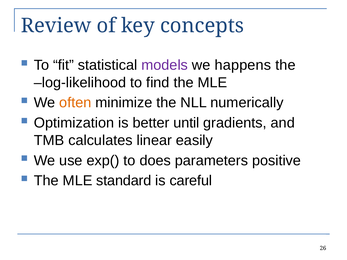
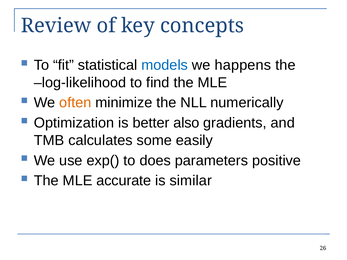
models colour: purple -> blue (165, 65)
until: until -> also (186, 123)
linear: linear -> some (154, 140)
standard: standard -> accurate (124, 181)
careful: careful -> similar (191, 181)
